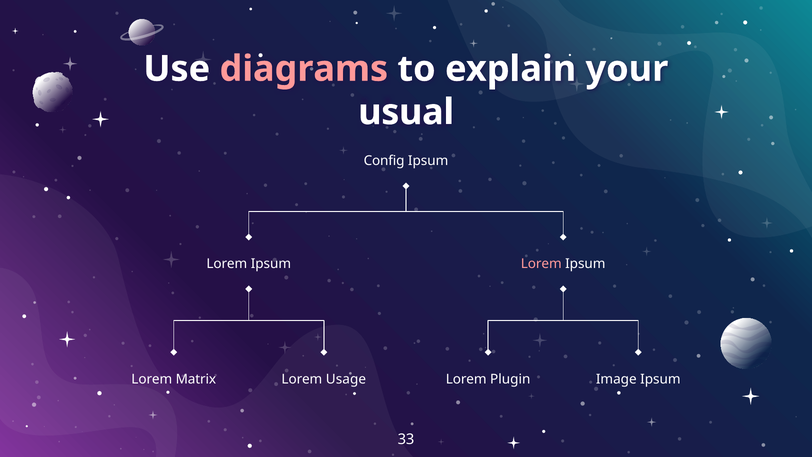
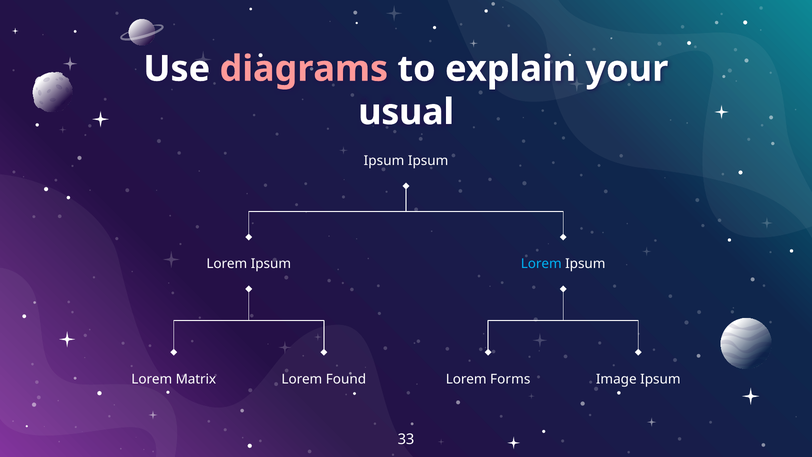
Config: Config -> Ipsum (384, 161)
Lorem colour: pink -> light blue (541, 264)
Usage: Usage -> Found (346, 379)
Plugin: Plugin -> Forms (510, 379)
